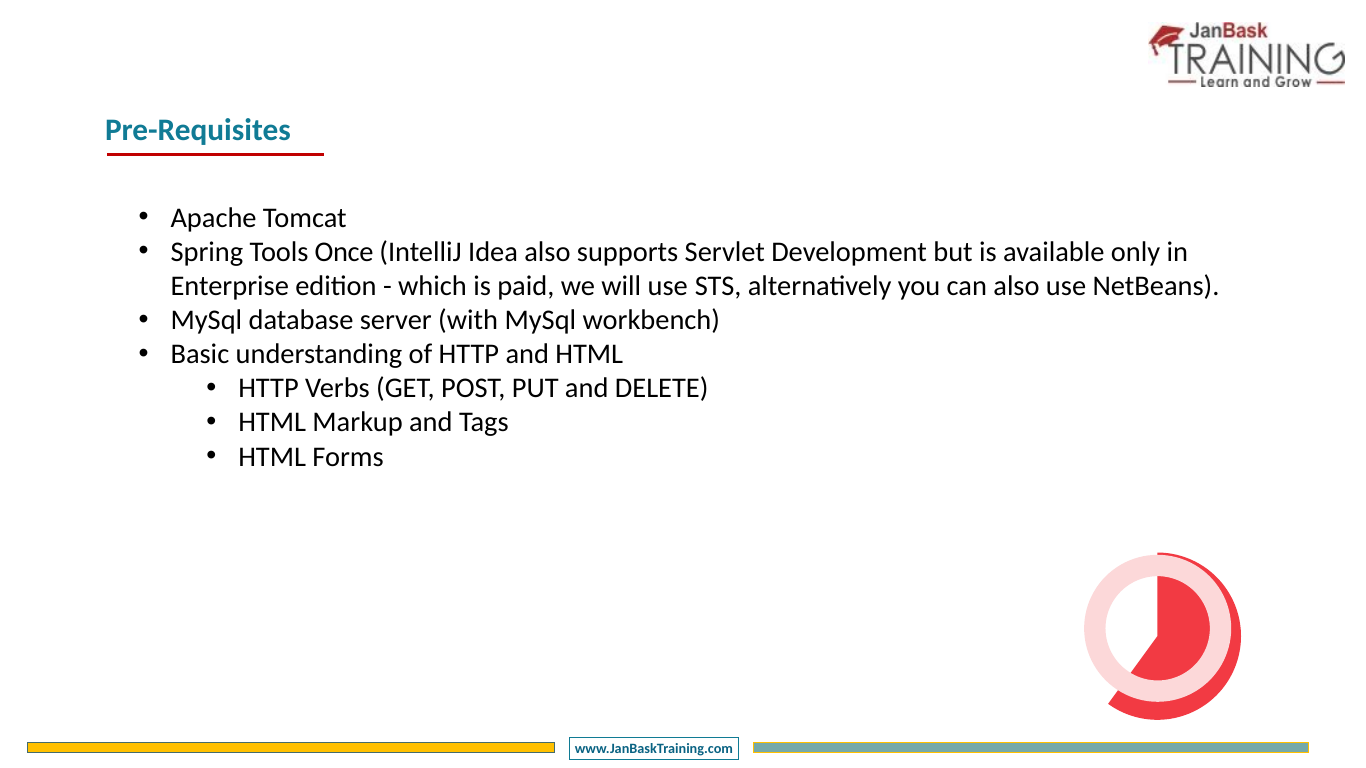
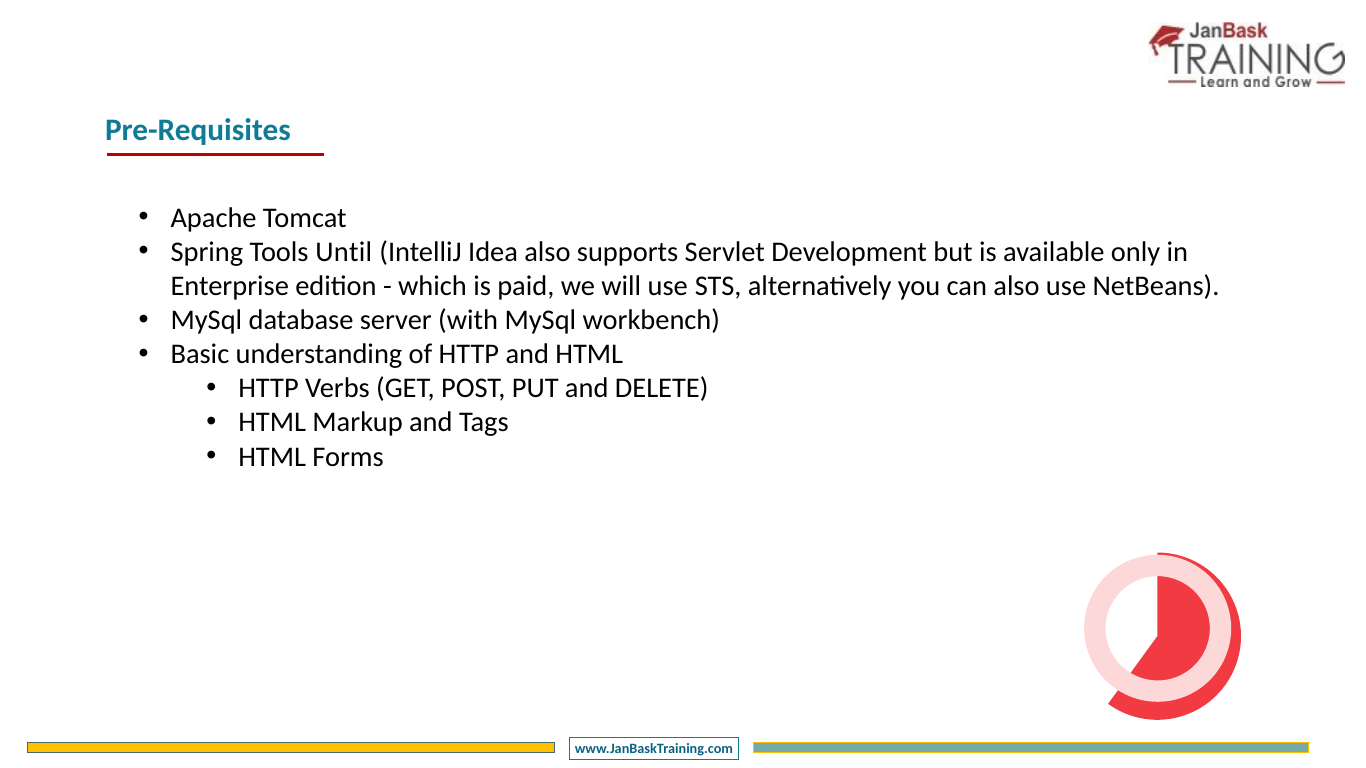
Once: Once -> Until (344, 252)
